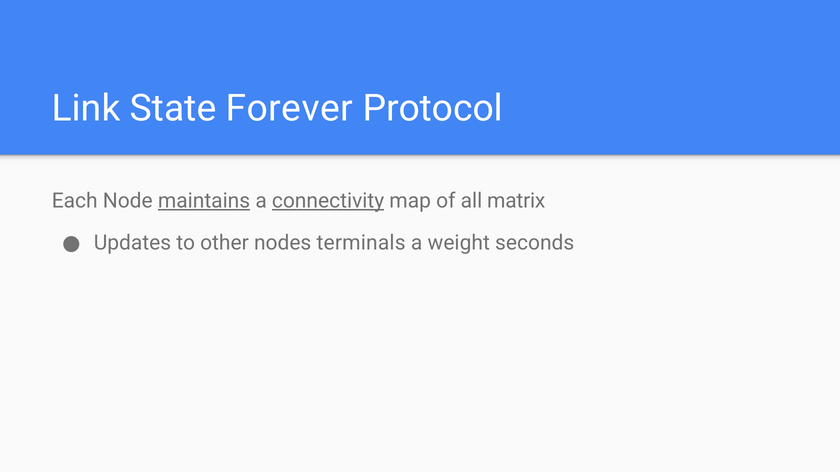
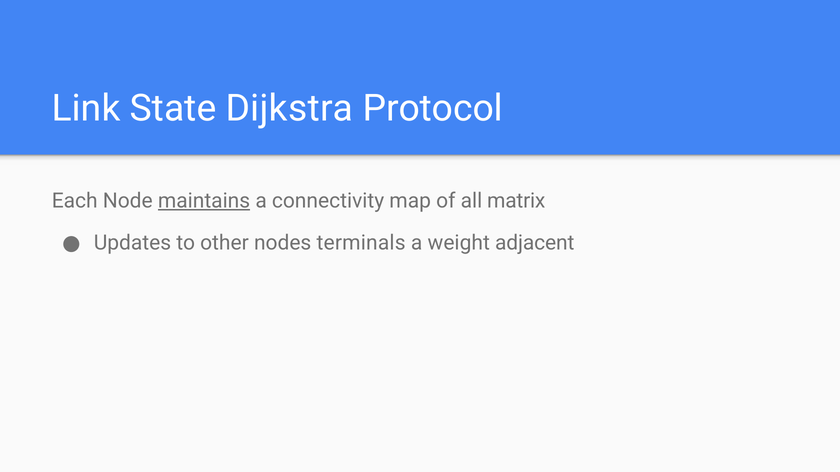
Forever: Forever -> Dijkstra (289, 109)
connectivity underline: present -> none (328, 201)
seconds: seconds -> adjacent (535, 243)
